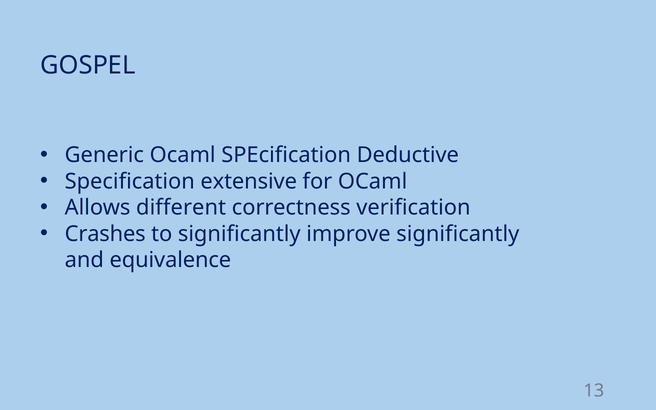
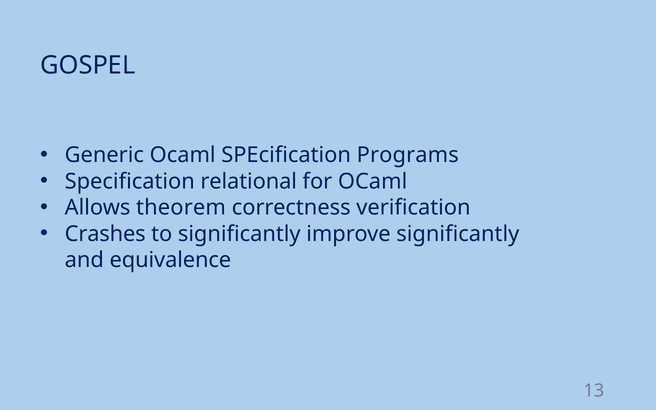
Deductive: Deductive -> Programs (408, 155)
extensive: extensive -> relational (249, 181)
different: different -> theorem (181, 208)
